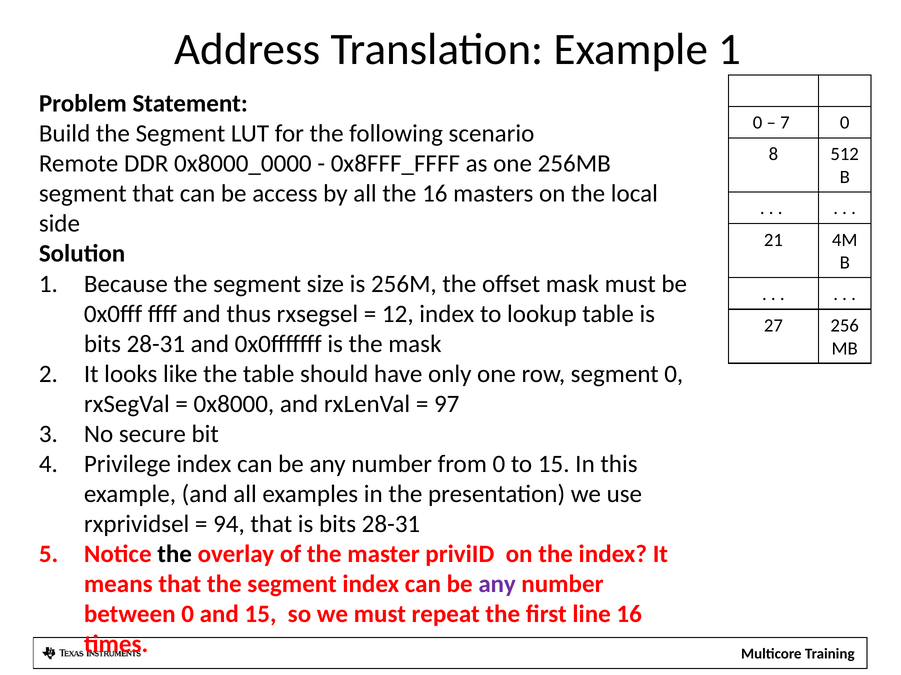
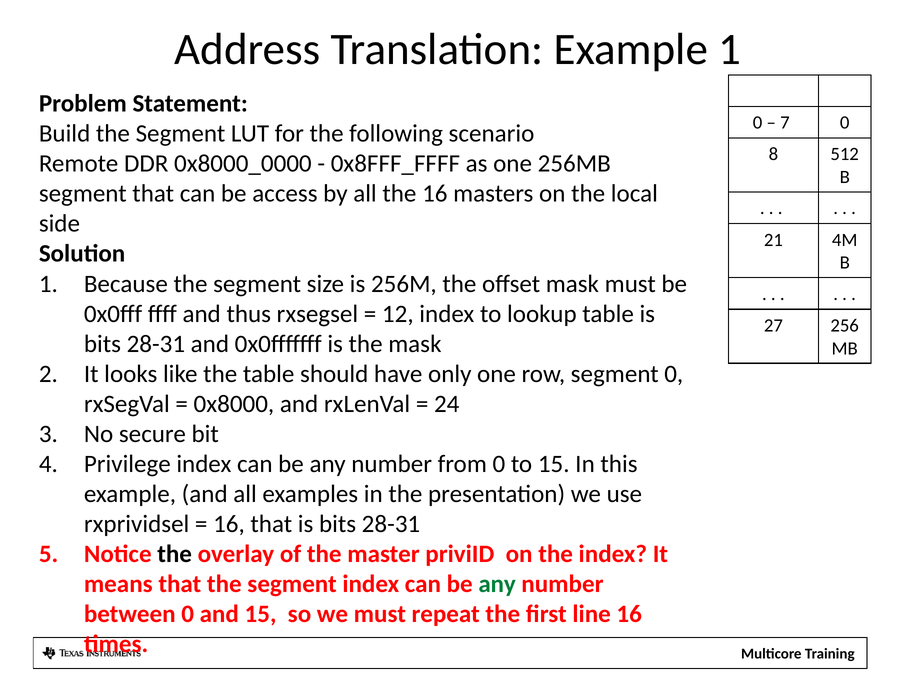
97: 97 -> 24 (447, 404)
94: 94 -> 16 (229, 524)
any colour: purple -> green (497, 585)
